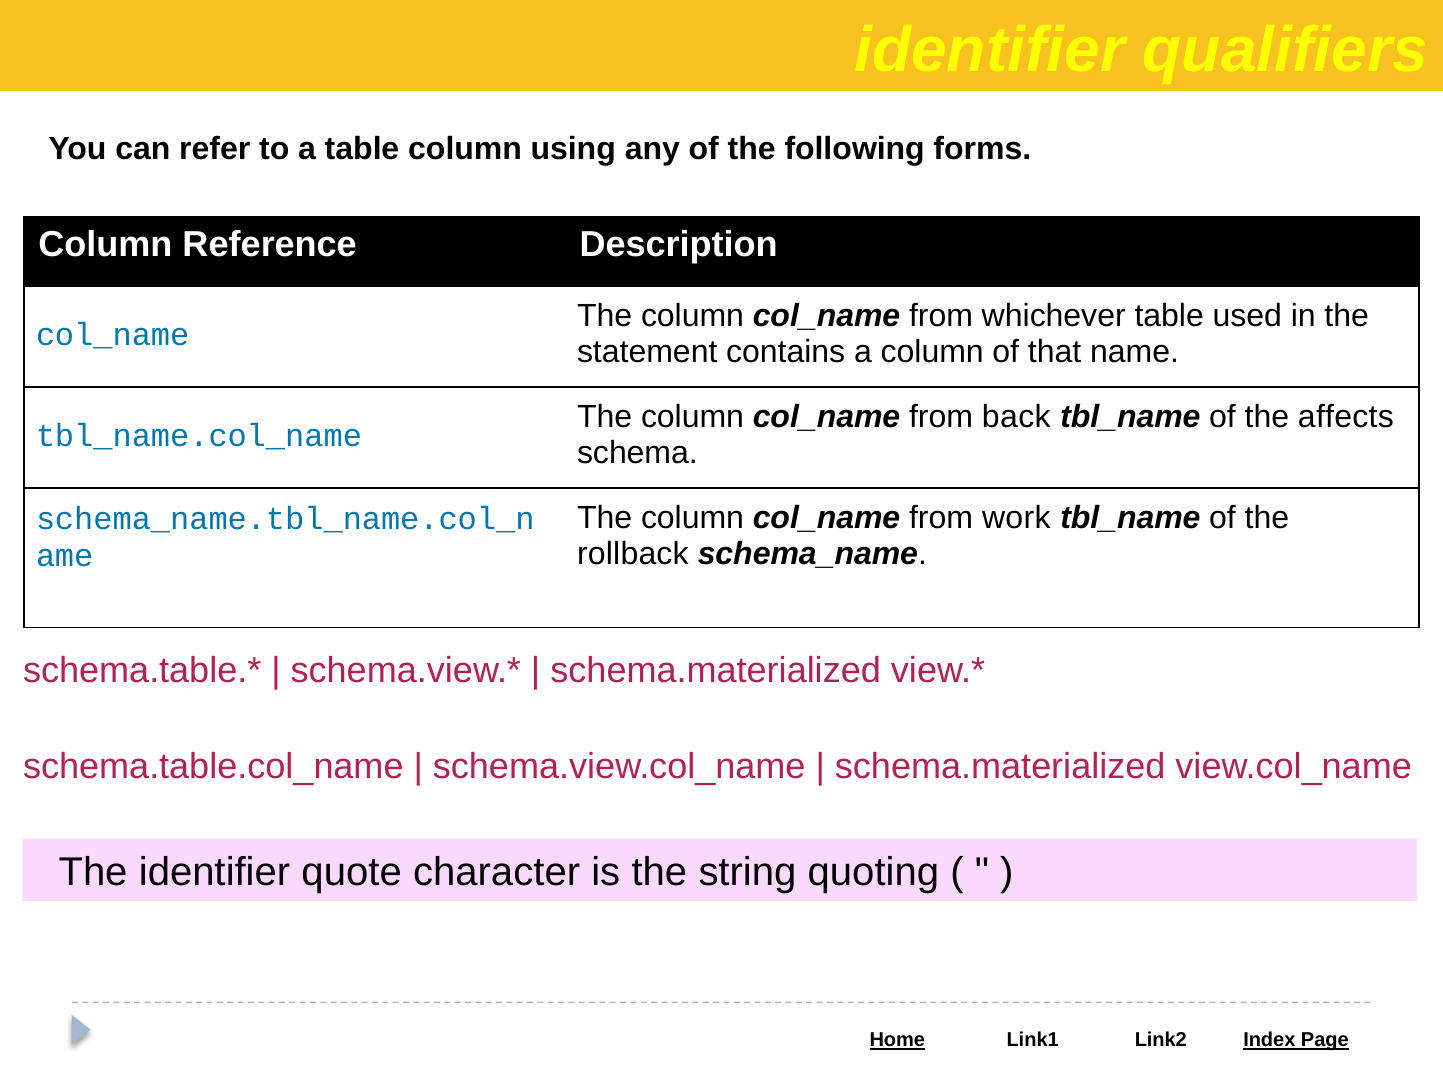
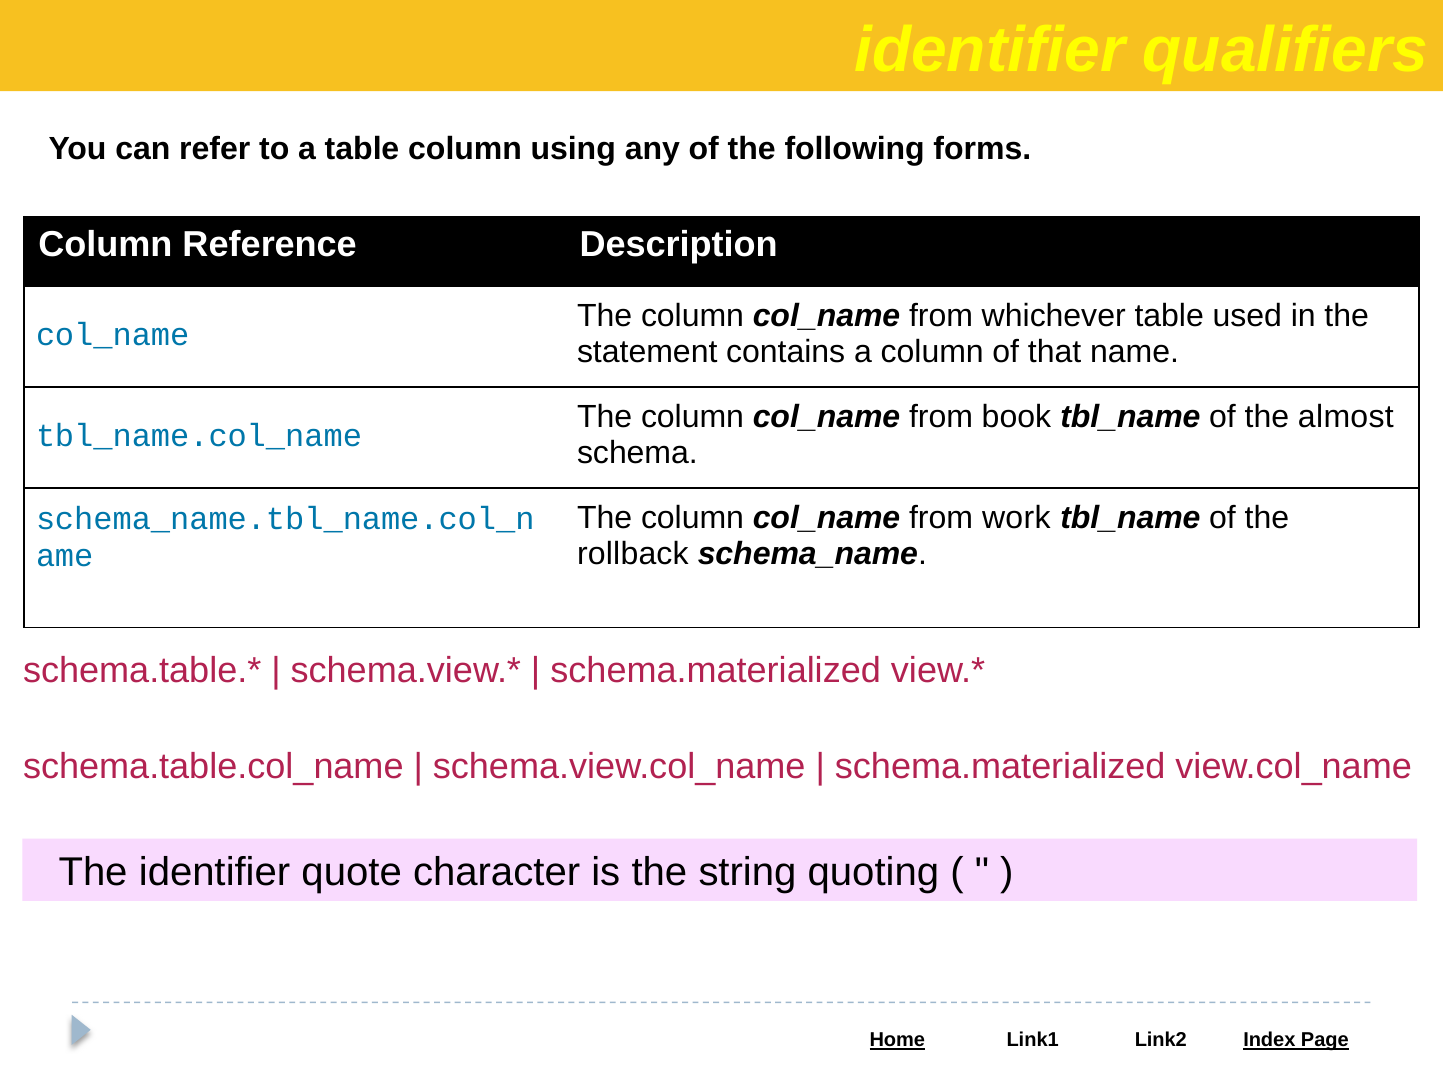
back: back -> book (1016, 417)
affects: affects -> almost (1346, 417)
